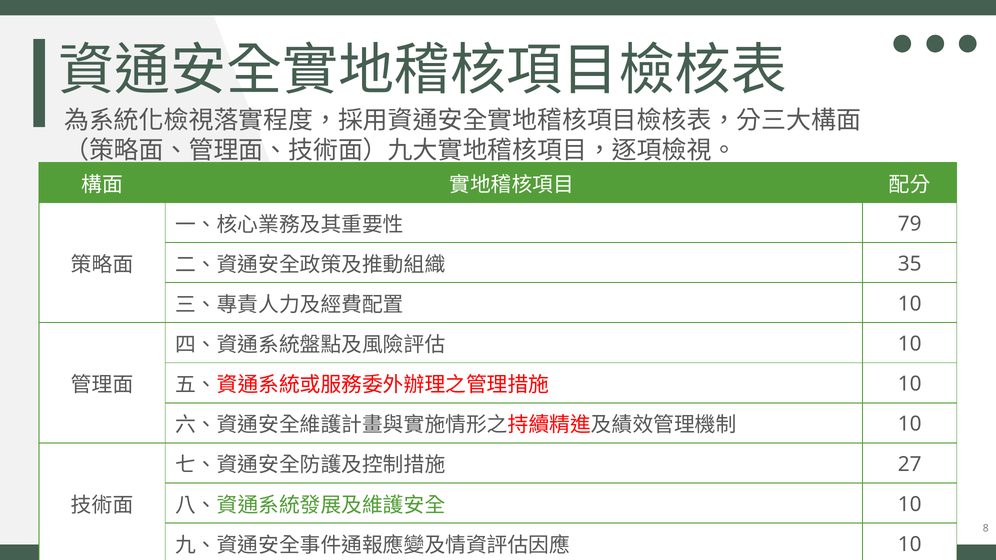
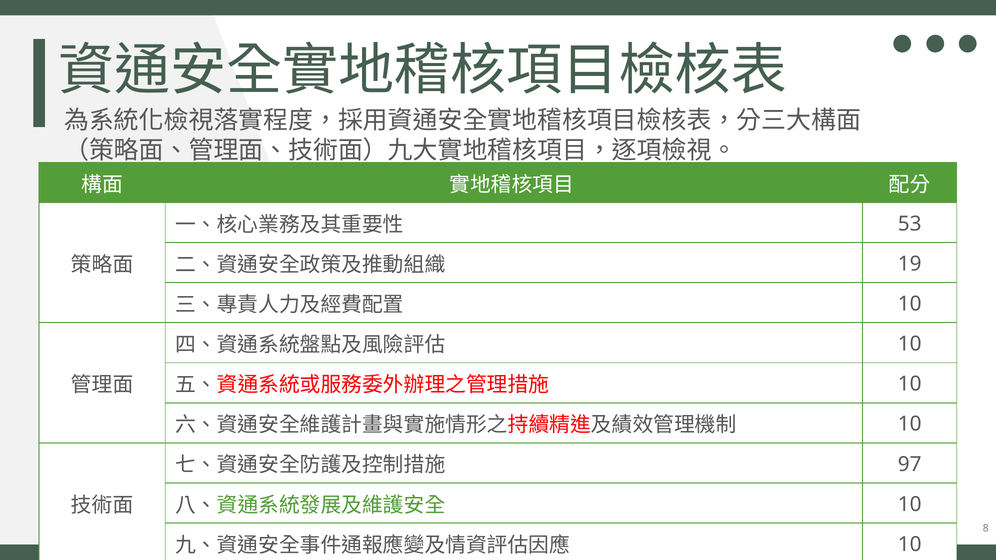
79: 79 -> 53 (910, 224)
35: 35 -> 19 (910, 264)
27: 27 -> 97 (910, 464)
